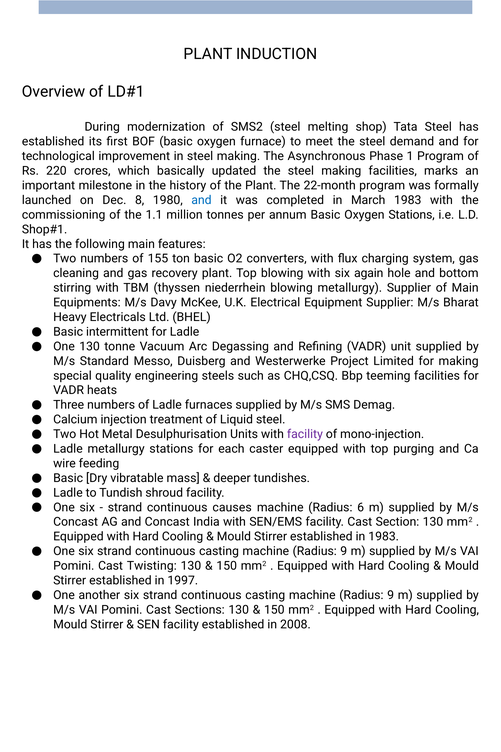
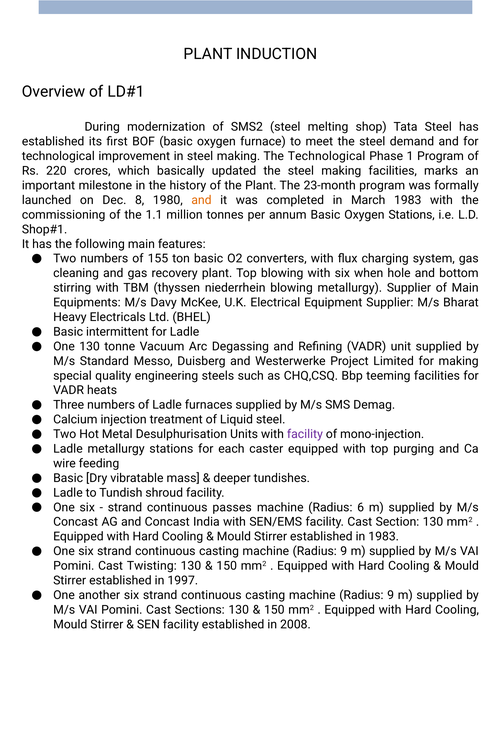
The Asynchronous: Asynchronous -> Technological (327, 156)
22-month: 22-month -> 23-month (330, 185)
and colour: blue -> orange (201, 200)
again: again -> when (369, 273)
causes: causes -> passes (232, 507)
